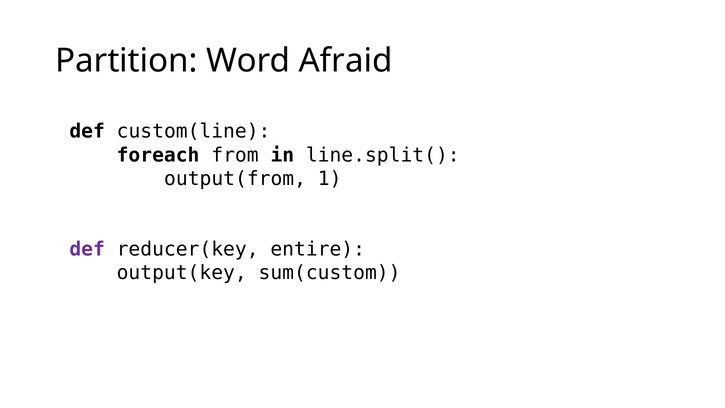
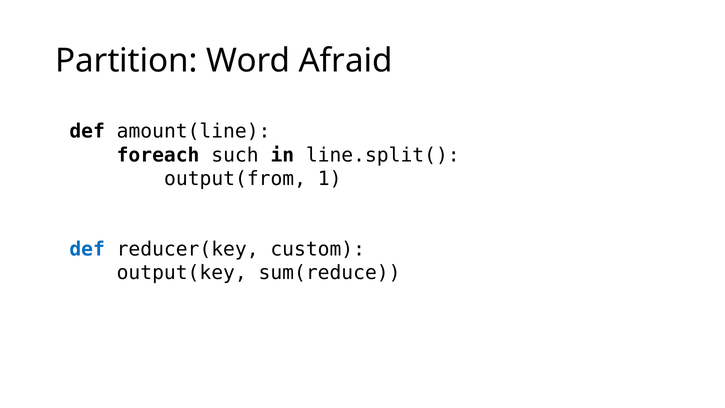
custom(line: custom(line -> amount(line (194, 131)
from: from -> such (235, 155)
def colour: purple -> blue (87, 249)
entire: entire -> custom (318, 249)
sum(custom: sum(custom -> sum(reduce (330, 273)
